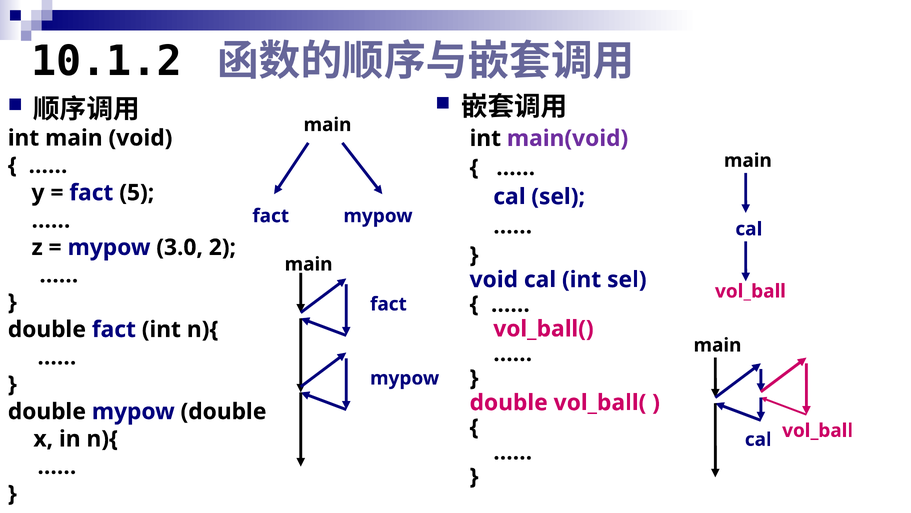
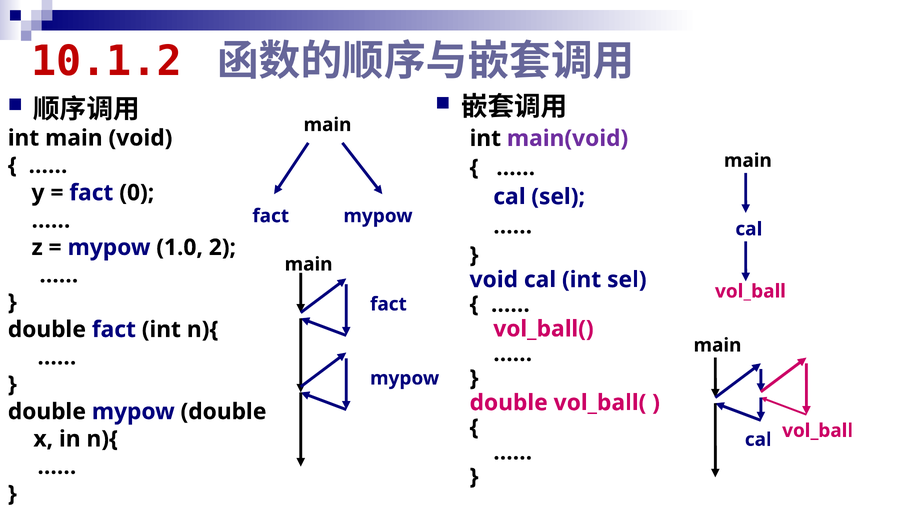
10.1.2 colour: black -> red (106, 62)
5: 5 -> 0 (137, 193)
3.0: 3.0 -> 1.0 (180, 247)
